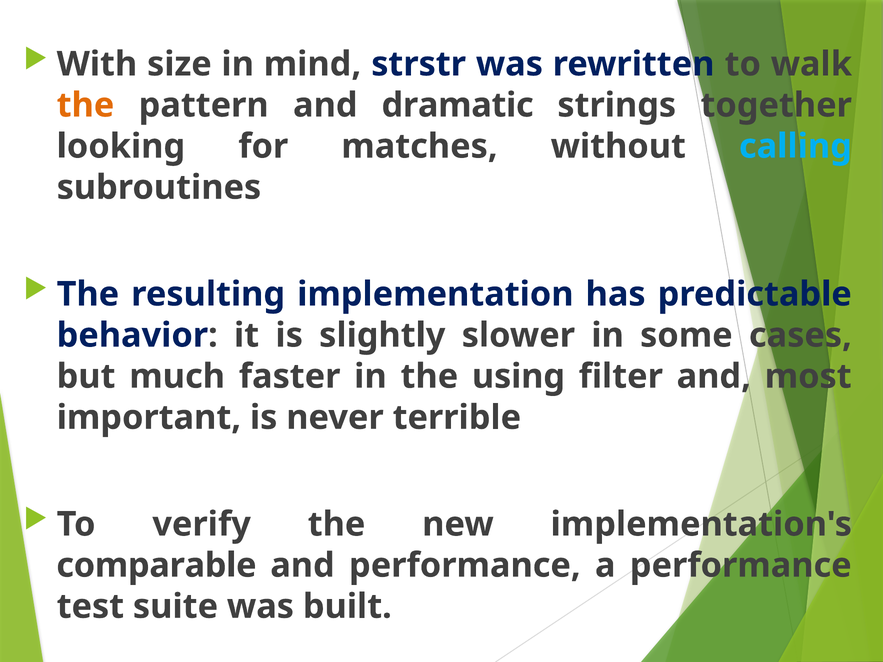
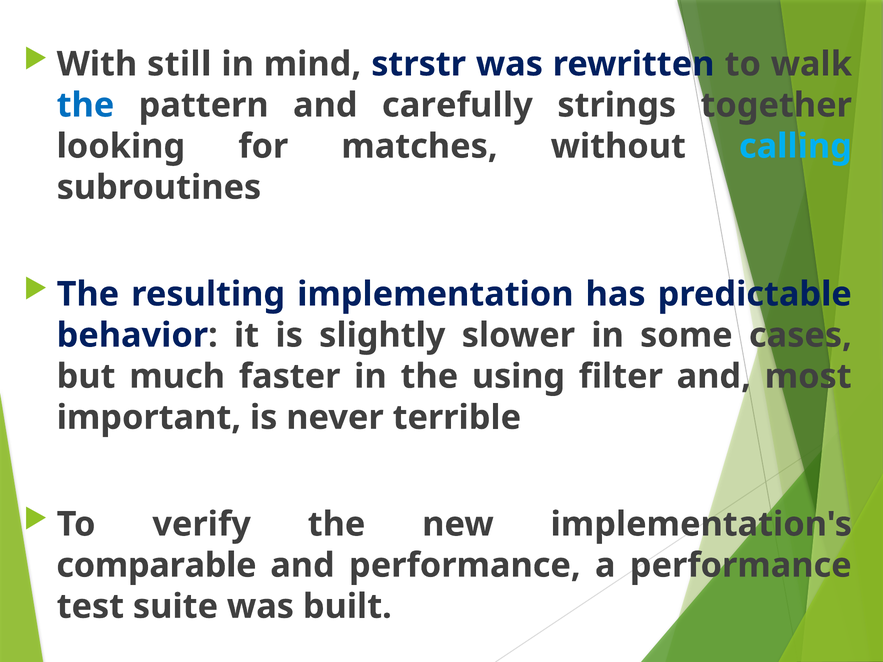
size: size -> still (179, 64)
the colour: orange -> blue (85, 105)
dramatic: dramatic -> carefully (457, 105)
